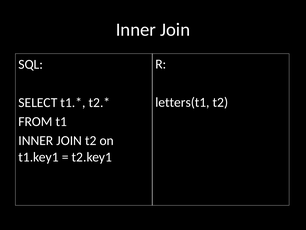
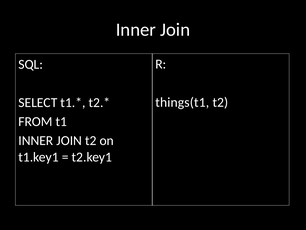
letters(t1: letters(t1 -> things(t1 (182, 102)
